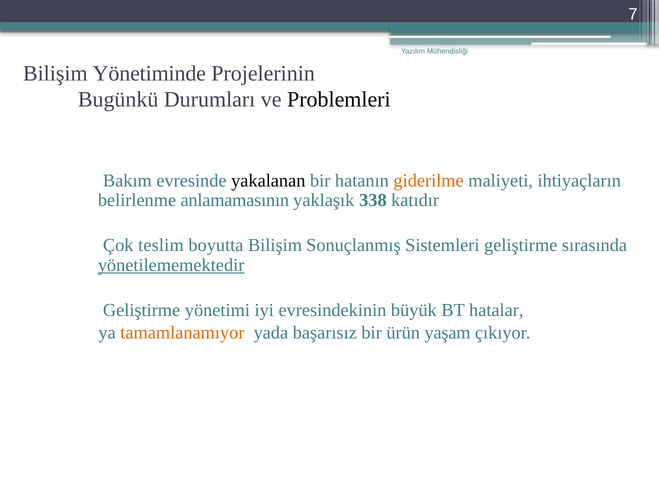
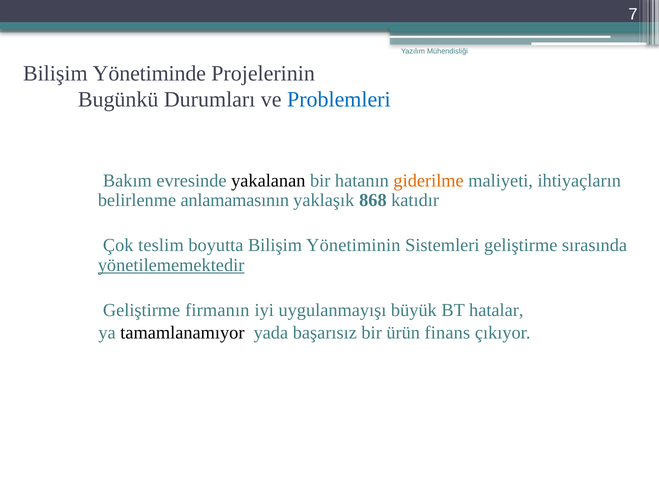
Problemleri colour: black -> blue (339, 100)
338: 338 -> 868 (373, 200)
Sonuçlanmış: Sonuçlanmış -> Yönetiminin (353, 245)
yönetimi: yönetimi -> firmanın (217, 310)
evresindekinin: evresindekinin -> uygulanmayışı (332, 310)
tamamlanamıyor colour: orange -> black (182, 333)
yaşam: yaşam -> finans (447, 333)
